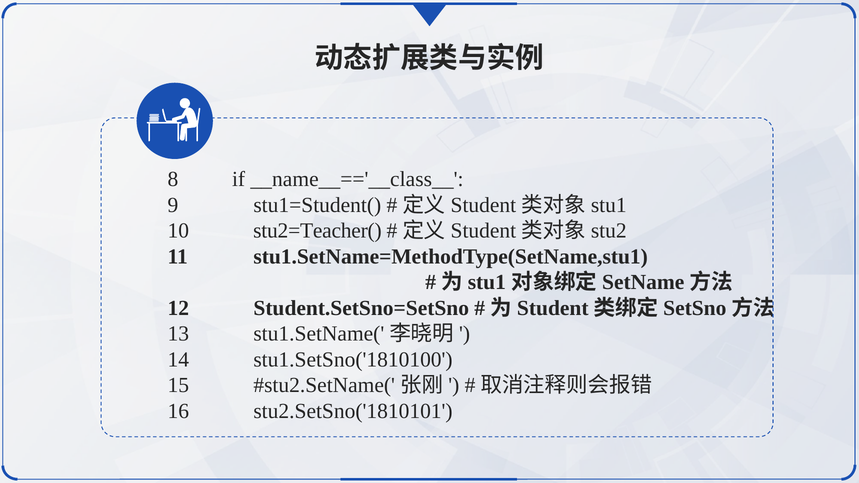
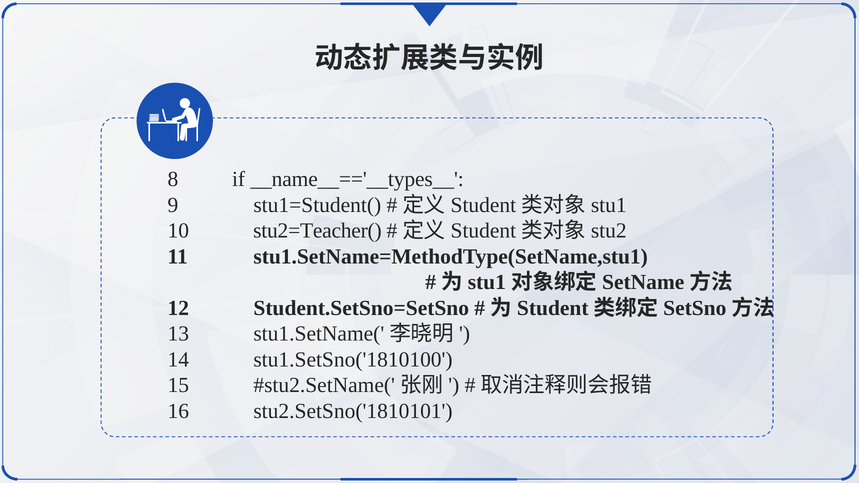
__name__=='__class__: __name__=='__class__ -> __name__=='__types__ (357, 179)
